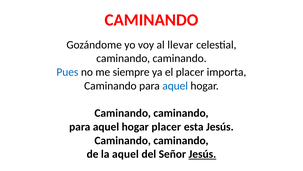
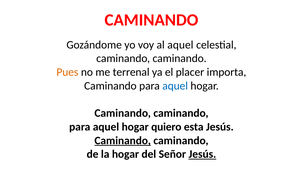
al llevar: llevar -> aquel (180, 45)
Pues colour: blue -> orange (67, 72)
siempre: siempre -> terrenal (131, 72)
hogar placer: placer -> quiero (166, 126)
Caminando underline: none -> present (123, 140)
la aquel: aquel -> hogar (125, 154)
